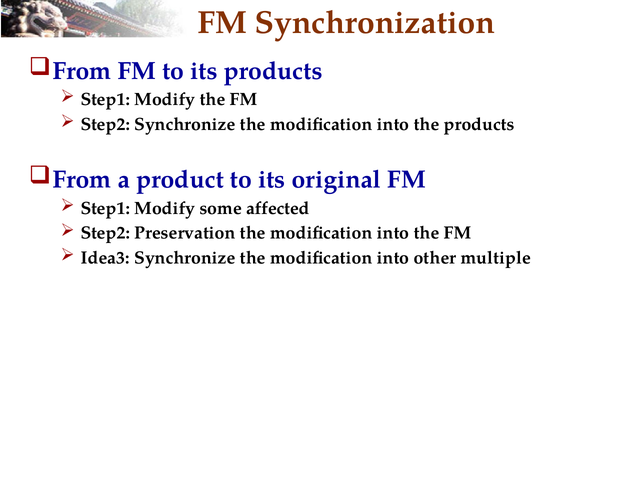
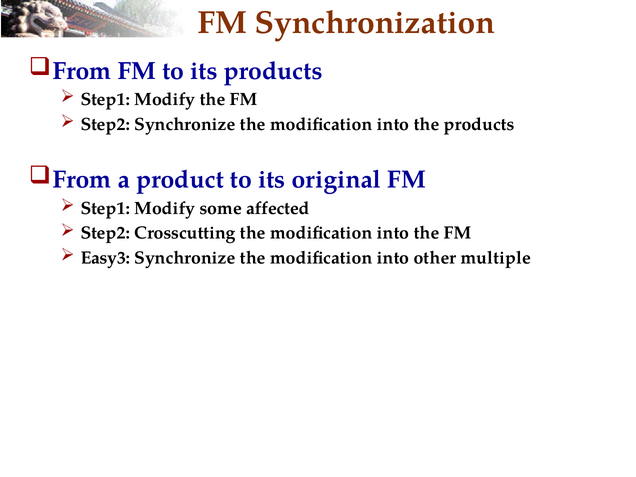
Preservation: Preservation -> Crosscutting (185, 233)
Idea3: Idea3 -> Easy3 (105, 258)
